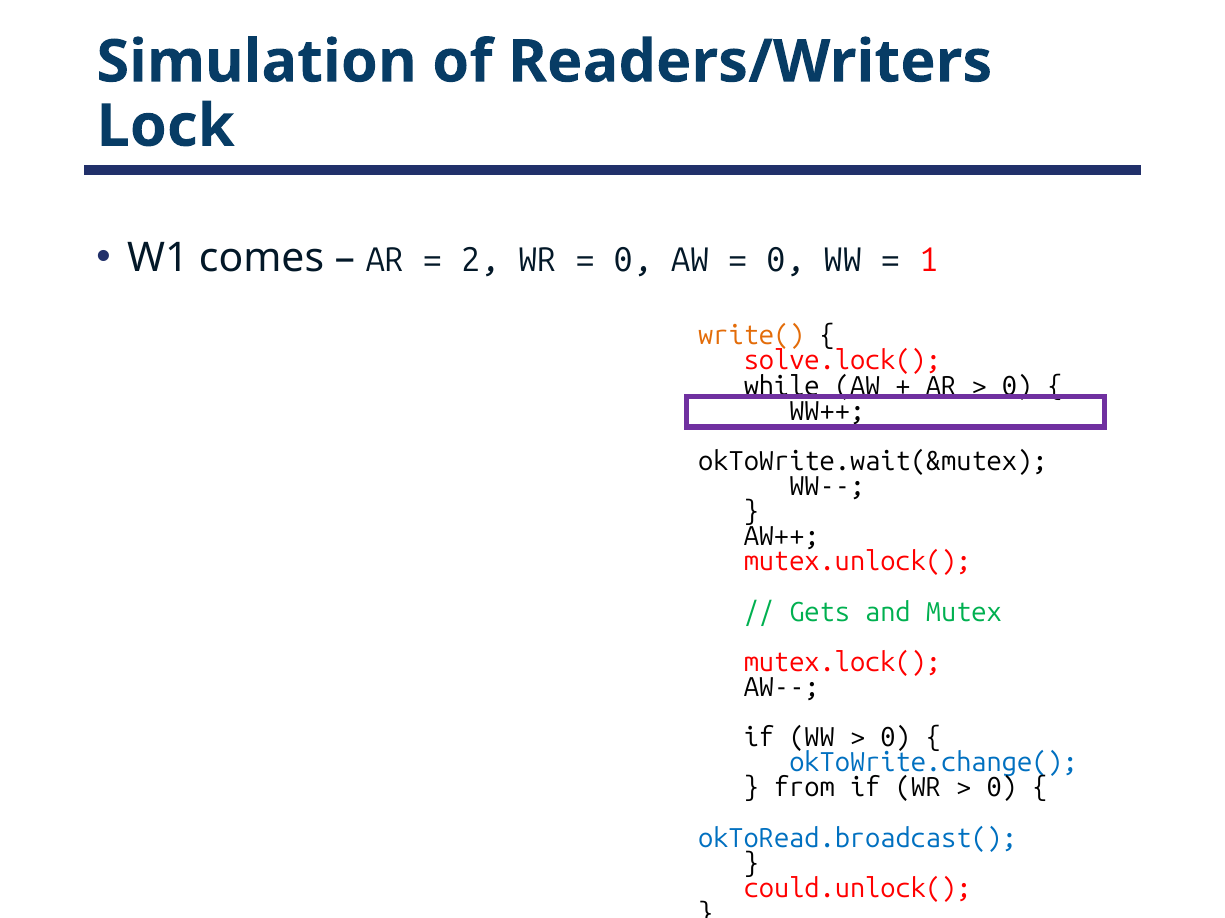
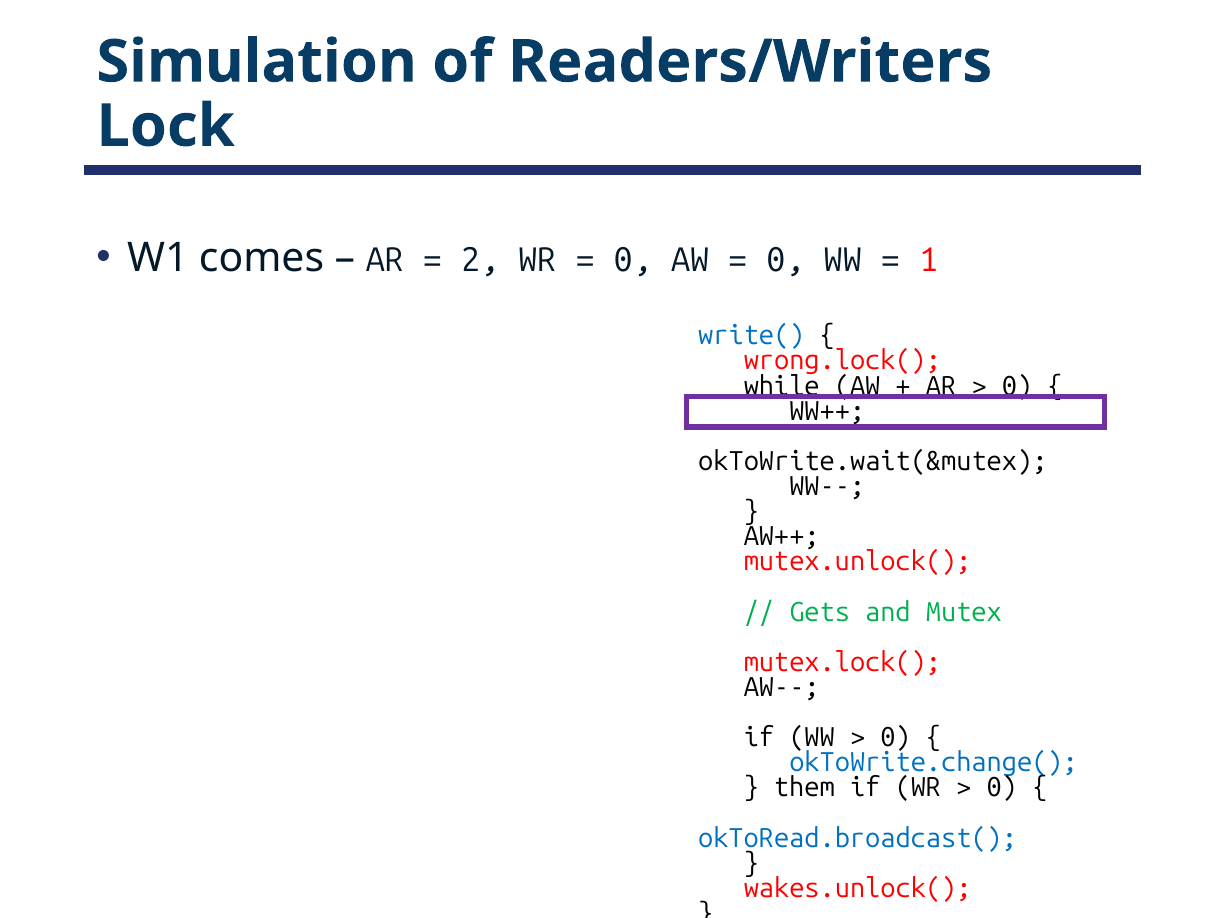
write( colour: orange -> blue (751, 336)
solve.lock(: solve.lock( -> wrong.lock( (842, 361)
from: from -> them (804, 788)
could.unlock(: could.unlock( -> wakes.unlock( (858, 889)
